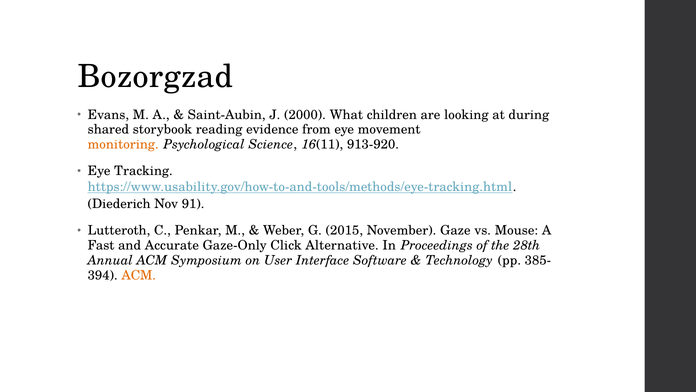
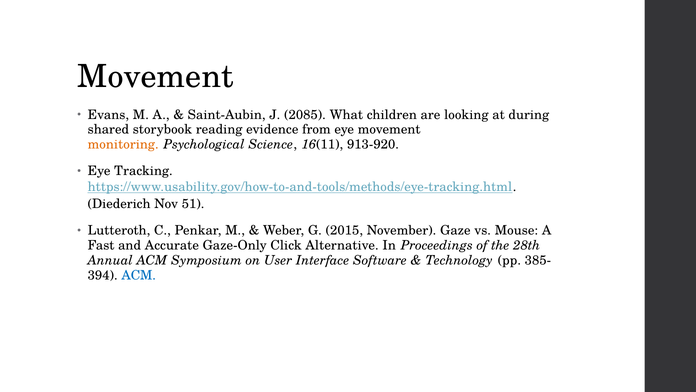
Bozorgzad: Bozorgzad -> Movement (155, 77)
2000: 2000 -> 2085 (305, 115)
91: 91 -> 51 (193, 204)
ACM colour: orange -> blue (139, 275)
